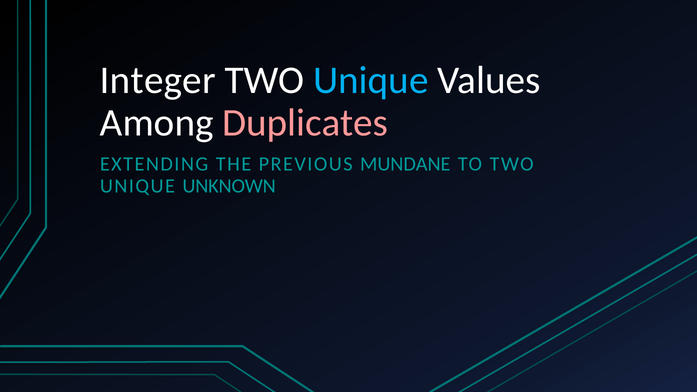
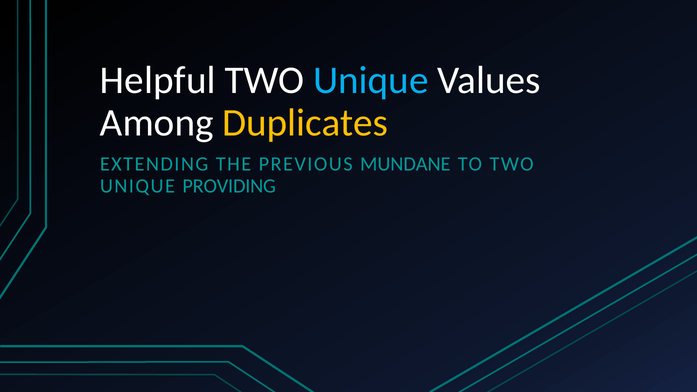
Integer: Integer -> Helpful (158, 81)
Duplicates colour: pink -> yellow (305, 123)
UNKNOWN: UNKNOWN -> PROVIDING (229, 186)
